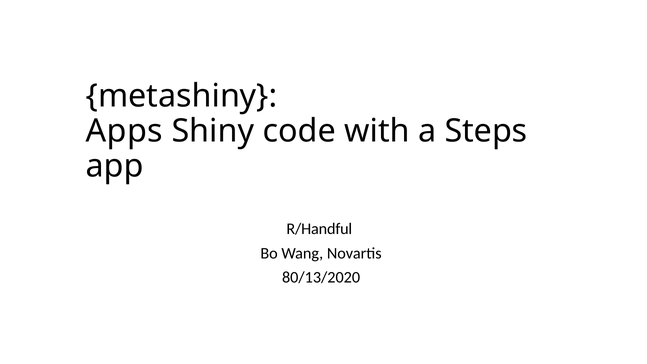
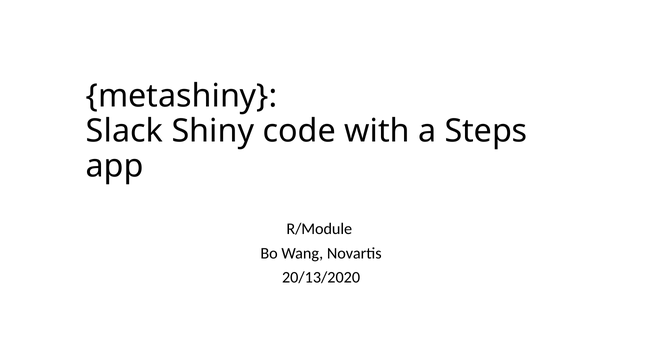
Apps: Apps -> Slack (124, 131)
R/Handful: R/Handful -> R/Module (319, 229)
80/13/2020: 80/13/2020 -> 20/13/2020 (321, 277)
